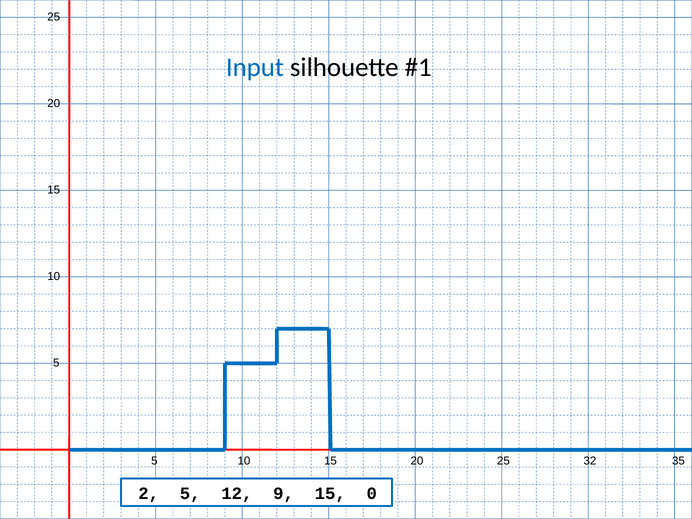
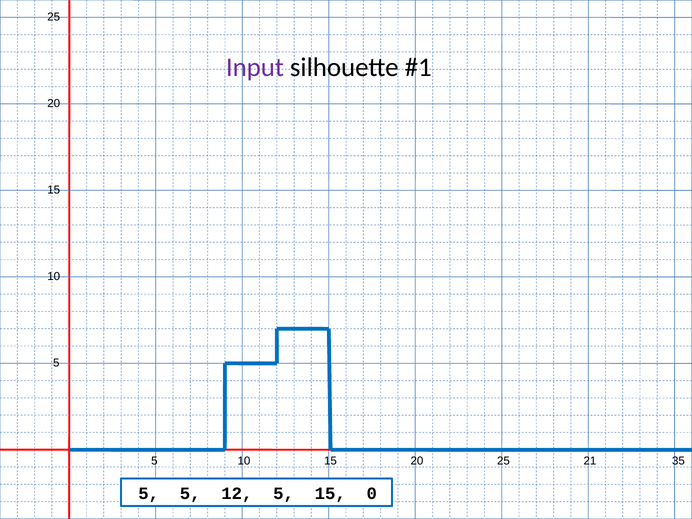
Input colour: blue -> purple (255, 68)
32: 32 -> 21 (590, 461)
2: 2 -> 5 (149, 494)
12 9: 9 -> 5 (284, 494)
